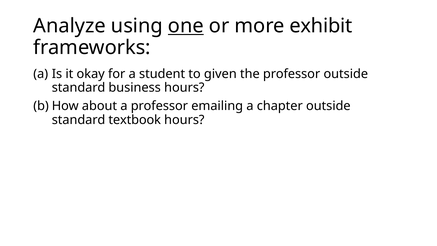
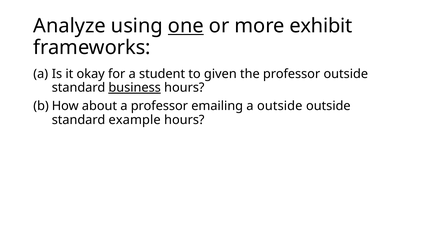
business underline: none -> present (135, 88)
a chapter: chapter -> outside (280, 106)
textbook: textbook -> example (135, 120)
